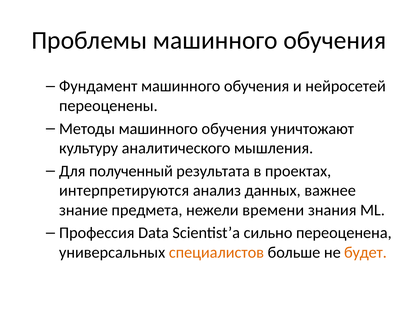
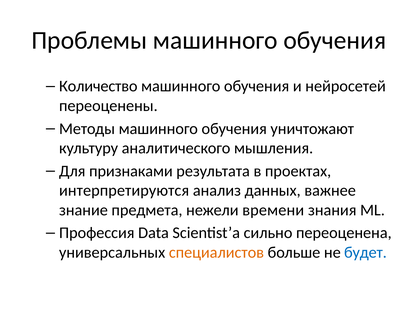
Фундамент: Фундамент -> Количество (98, 86)
полученный: полученный -> признаками (131, 171)
будет colour: orange -> blue (365, 252)
